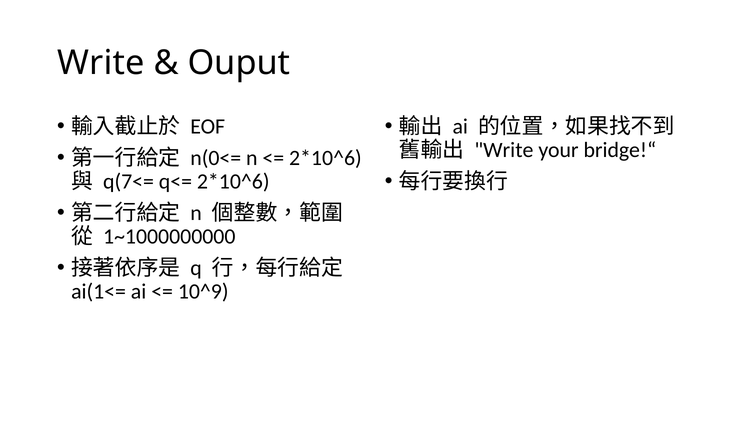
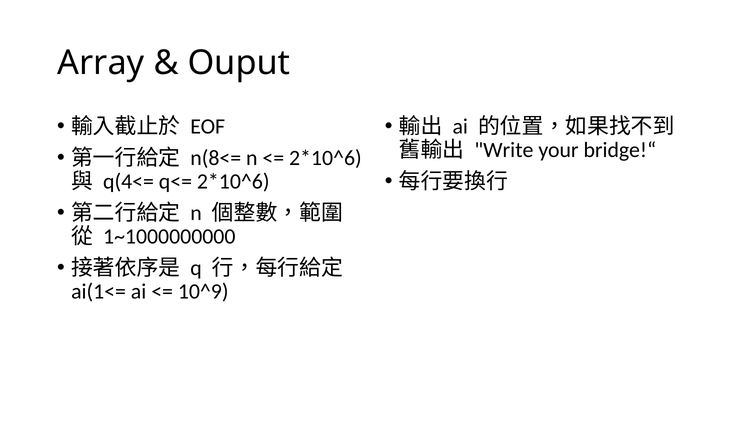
Write: Write -> Array (101, 63)
n(0<=: n(0<= -> n(8<= (216, 158)
q(7<=: q(7<= -> q(4<= (129, 182)
